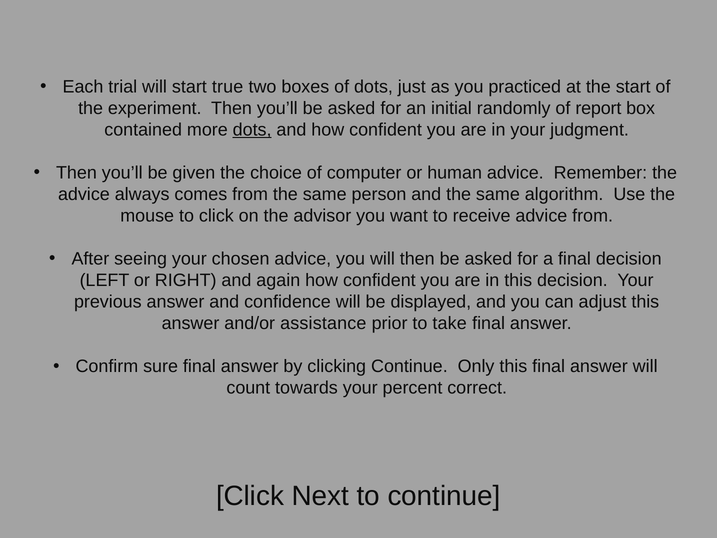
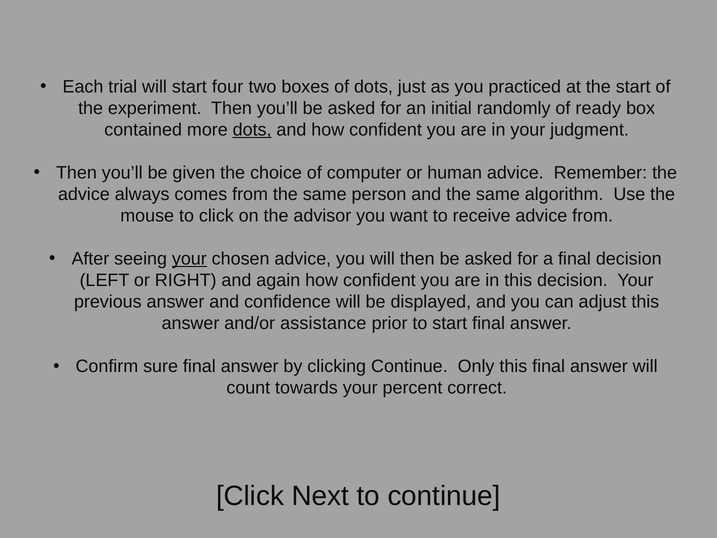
true: true -> four (228, 87)
report: report -> ready (598, 108)
your underline: none -> present (189, 259)
to take: take -> start (450, 323)
